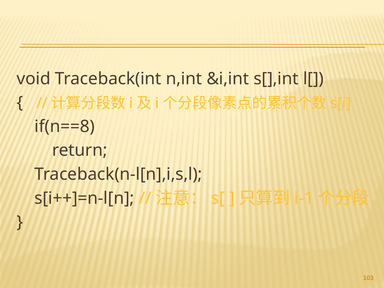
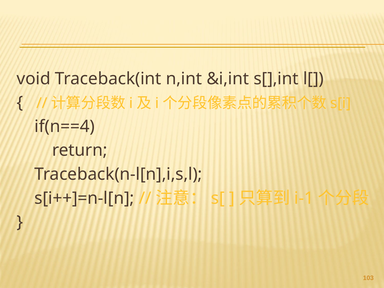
if(n==8: if(n==8 -> if(n==4 (65, 126)
